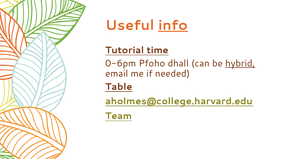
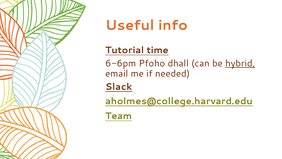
info underline: present -> none (173, 25)
0-6pm: 0-6pm -> 6-6pm (121, 63)
Table: Table -> Slack (119, 87)
